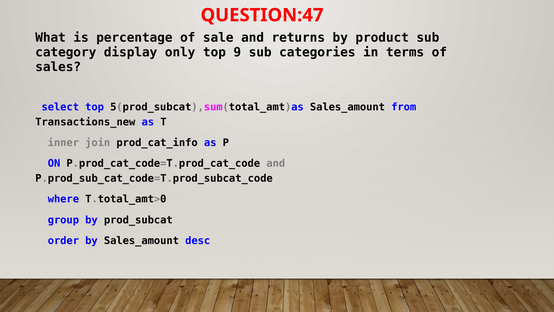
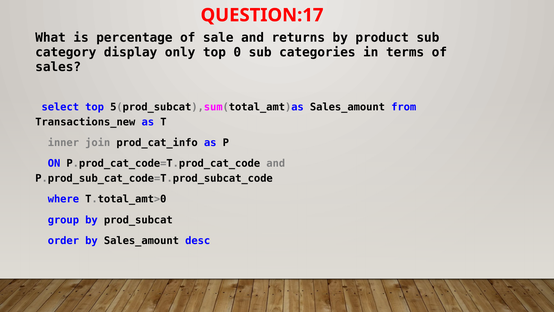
QUESTION:47: QUESTION:47 -> QUESTION:17 (262, 15)
9: 9 -> 0 (237, 52)
